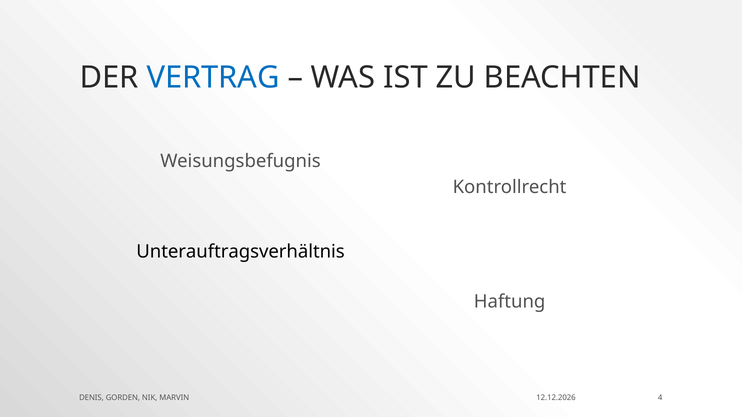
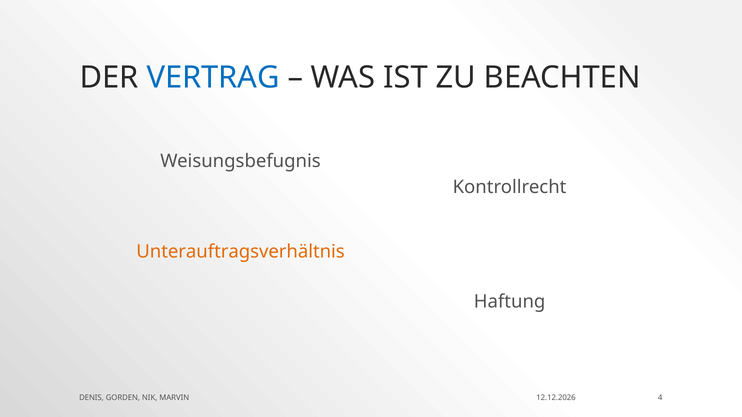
Unterauftragsverhältnis colour: black -> orange (241, 252)
